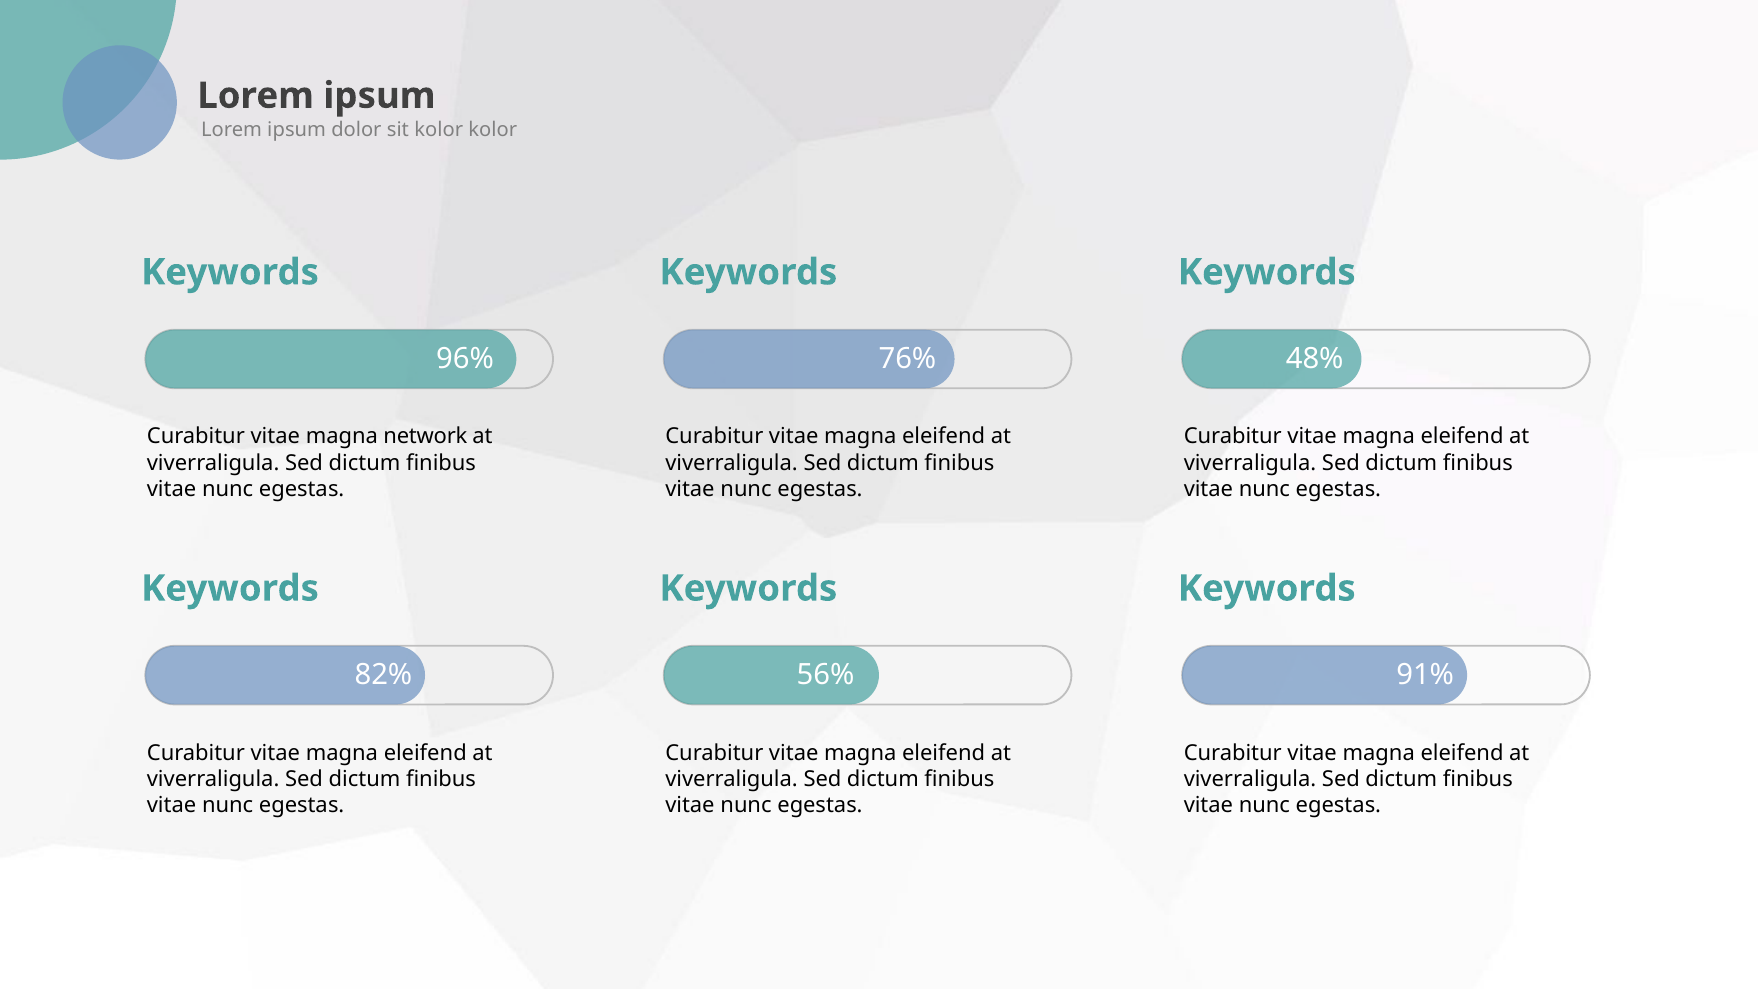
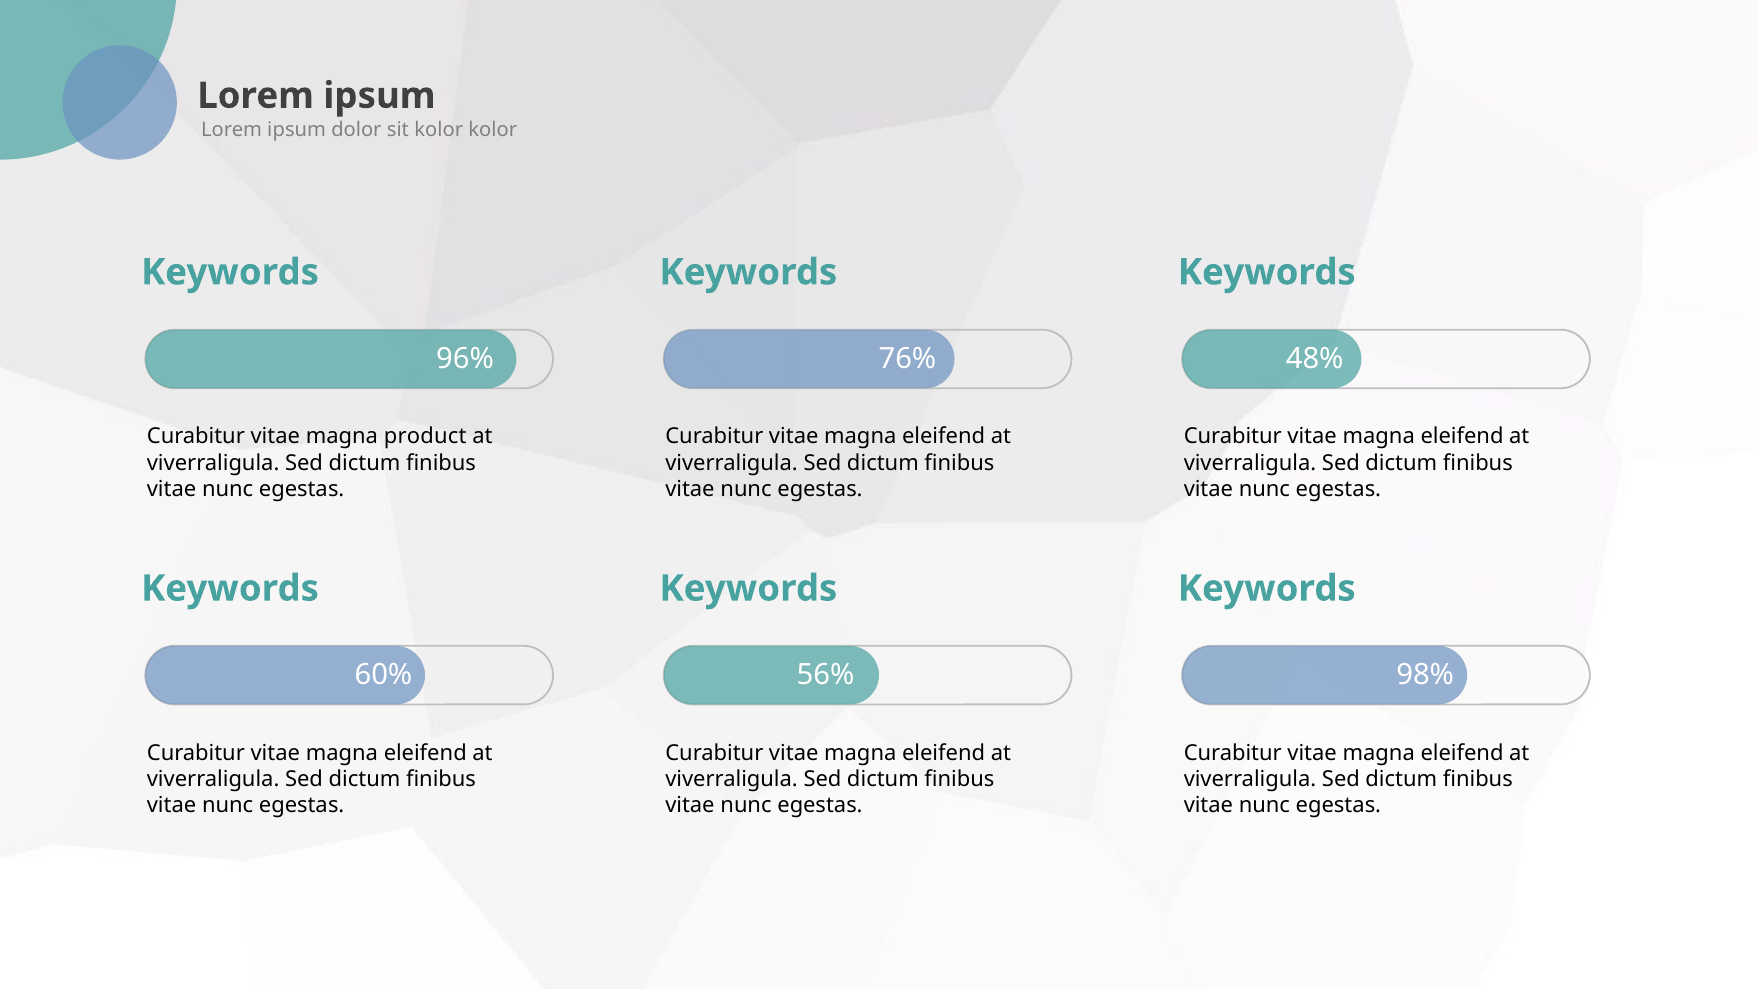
network: network -> product (425, 437)
82%: 82% -> 60% (383, 675)
91%: 91% -> 98% (1425, 675)
